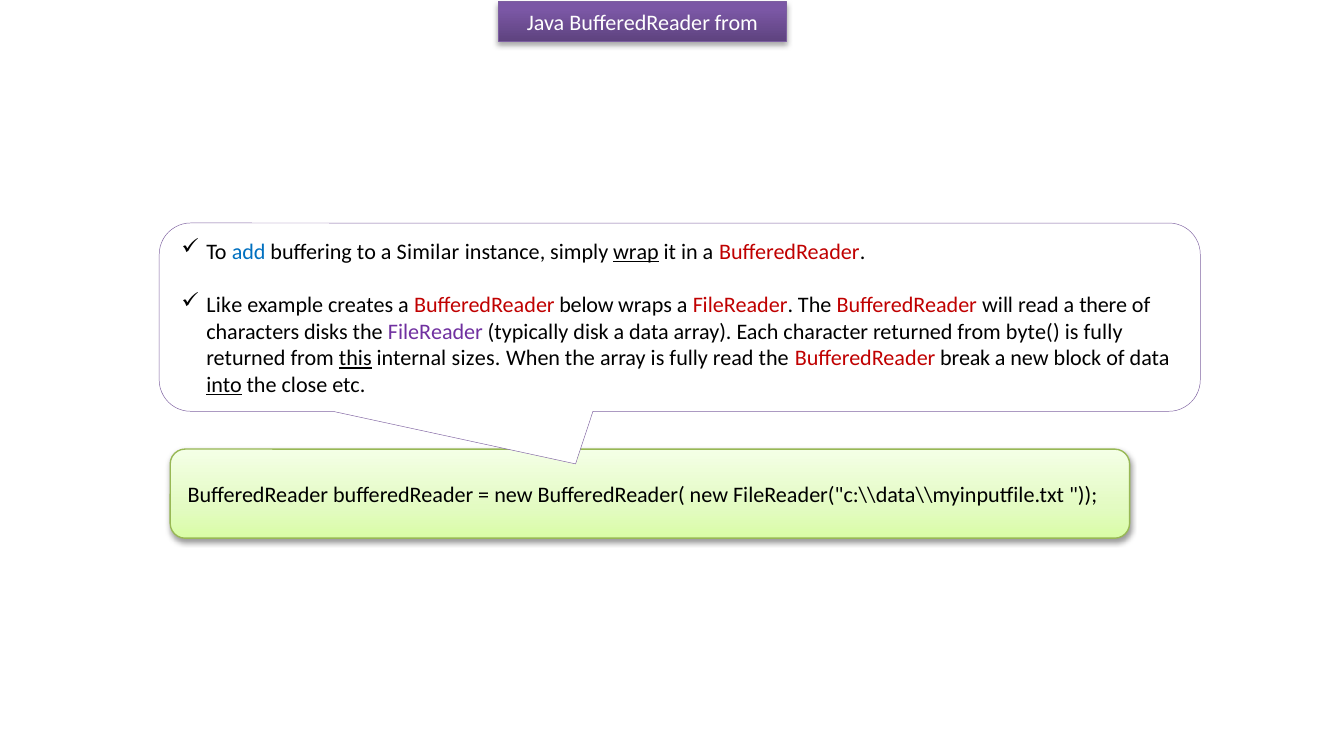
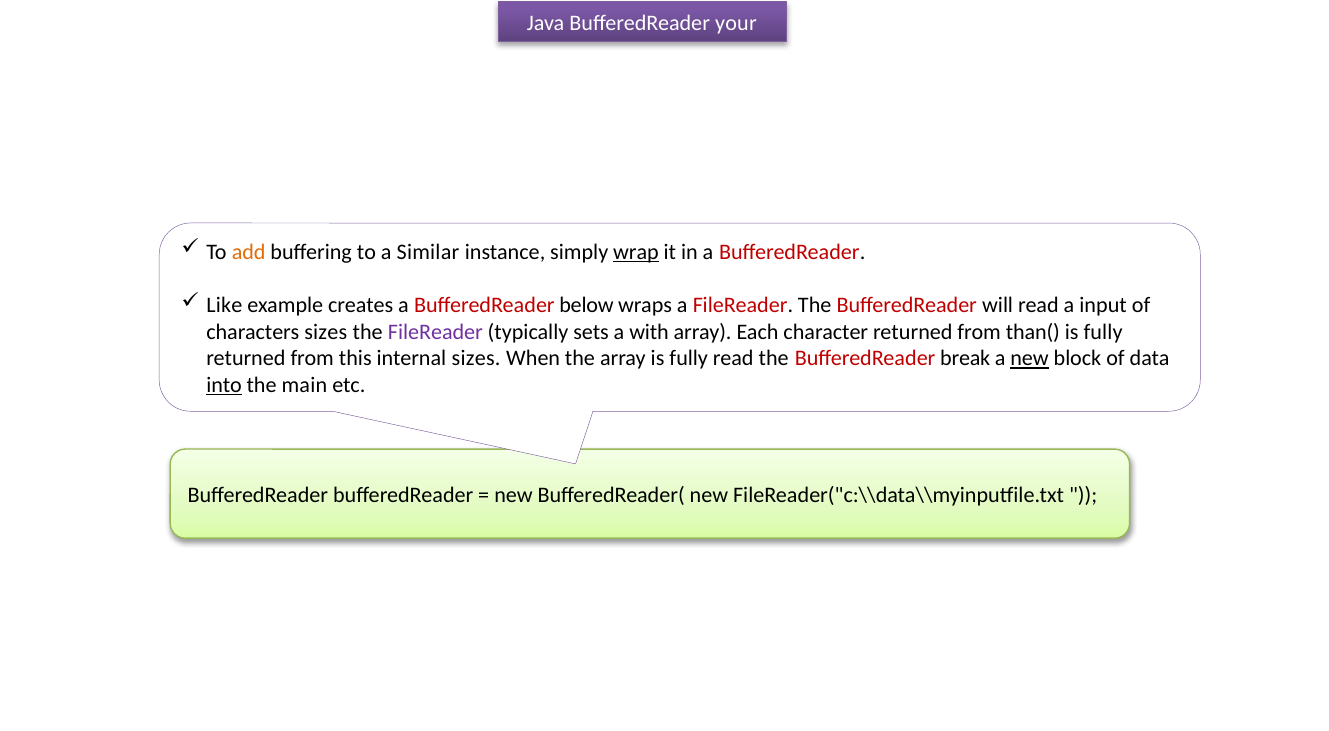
BufferedReader from: from -> your (736, 23)
add colour: blue -> orange (249, 252)
there: there -> input (1103, 305)
characters disks: disks -> sizes (326, 332)
disk: disk -> sets (591, 332)
a data: data -> with (649, 332)
byte(: byte( -> than( (1033, 332)
this underline: present -> none (355, 358)
new underline: none -> present (1029, 358)
close: close -> main (304, 385)
